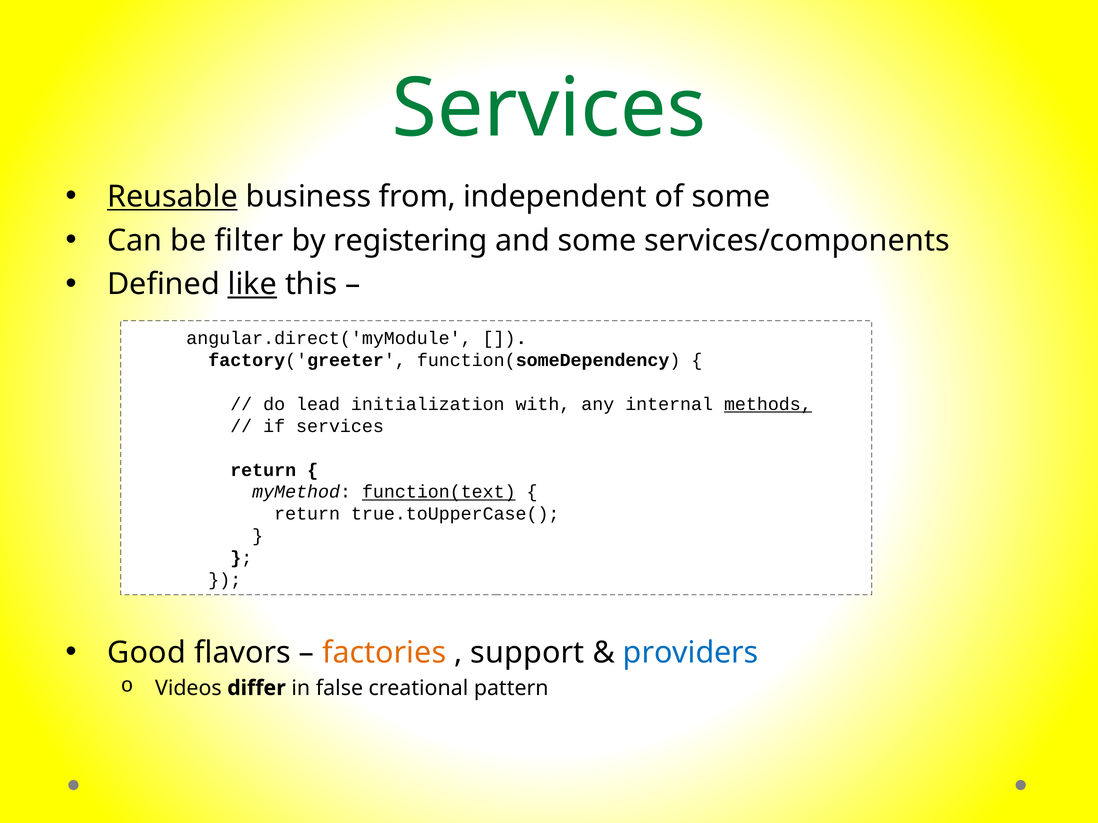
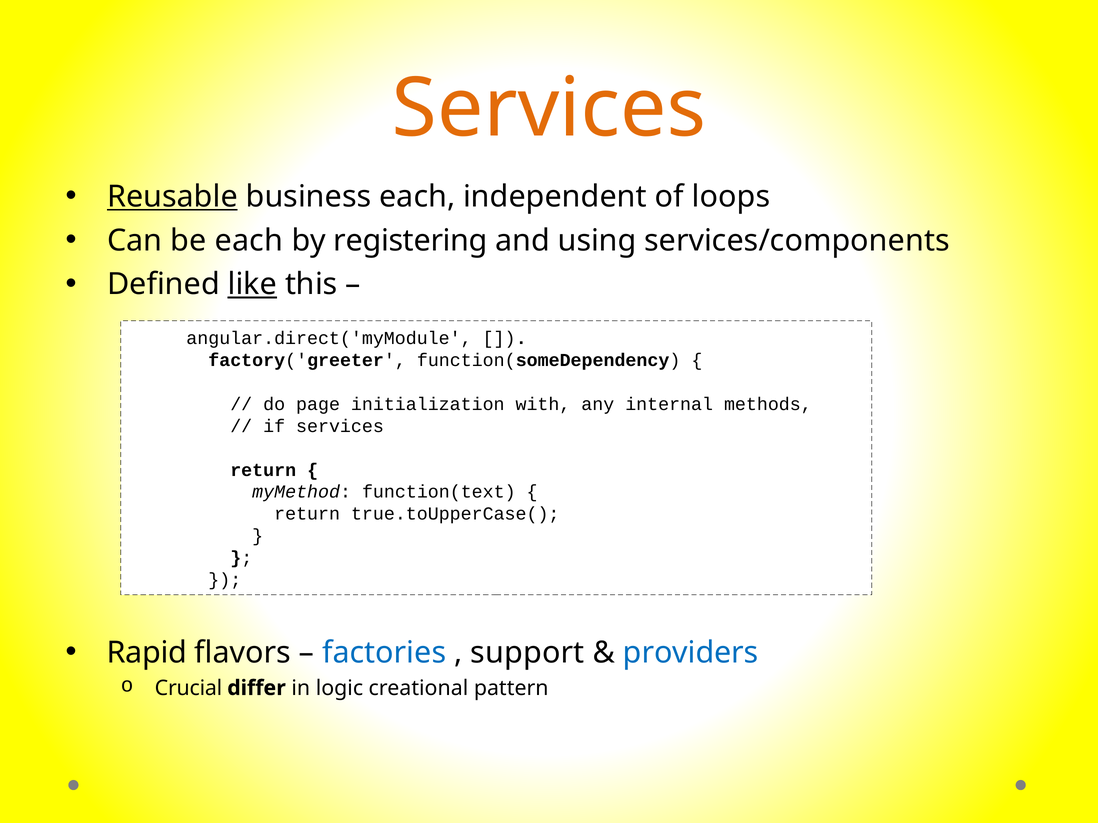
Services colour: green -> orange (549, 108)
business from: from -> each (417, 197)
of some: some -> loops (731, 197)
be filter: filter -> each (249, 241)
and some: some -> using (597, 241)
lead: lead -> page (318, 404)
methods underline: present -> none (768, 404)
function(text underline: present -> none (439, 492)
Good: Good -> Rapid (147, 653)
factories colour: orange -> blue (384, 653)
Videos: Videos -> Crucial (188, 688)
false: false -> logic (339, 688)
